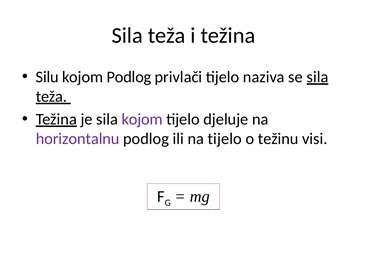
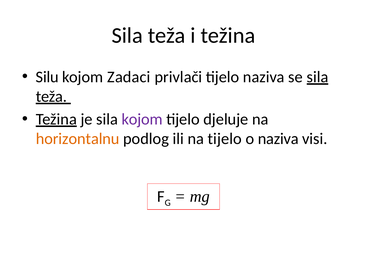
kojom Podlog: Podlog -> Zadaci (129, 77)
horizontalnu colour: purple -> orange (78, 139)
o težinu: težinu -> naziva (278, 139)
